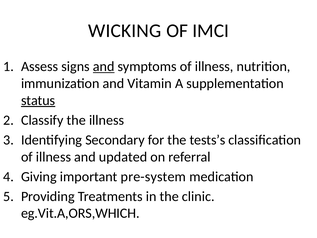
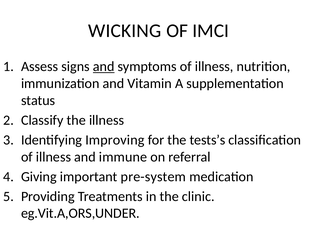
status underline: present -> none (38, 100)
Secondary: Secondary -> Improving (115, 140)
updated: updated -> immune (123, 157)
eg.Vit.A,ORS,WHICH: eg.Vit.A,ORS,WHICH -> eg.Vit.A,ORS,UNDER (80, 213)
